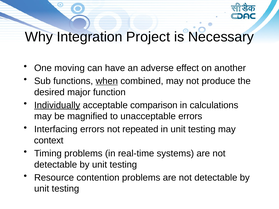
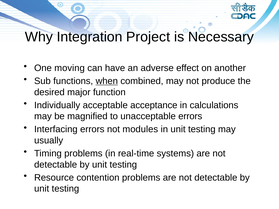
Individually underline: present -> none (57, 105)
comparison: comparison -> acceptance (154, 105)
repeated: repeated -> modules (140, 129)
context: context -> usually (49, 141)
